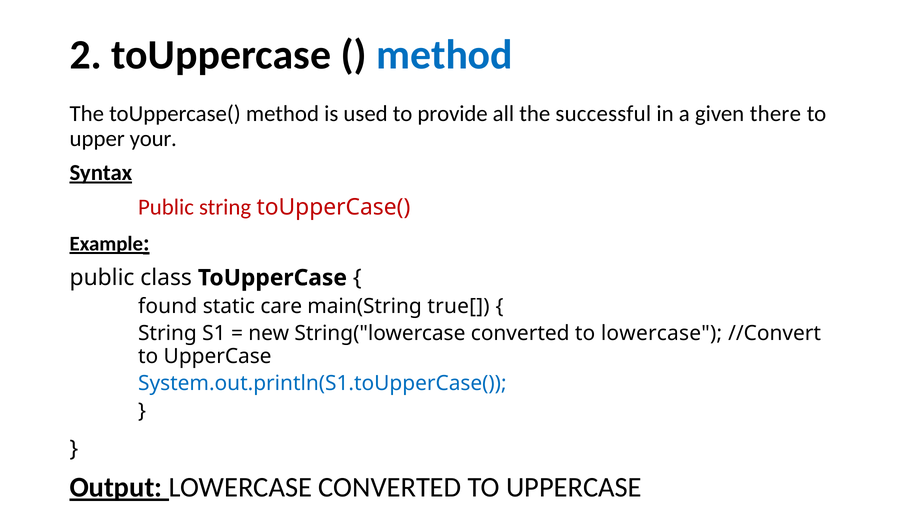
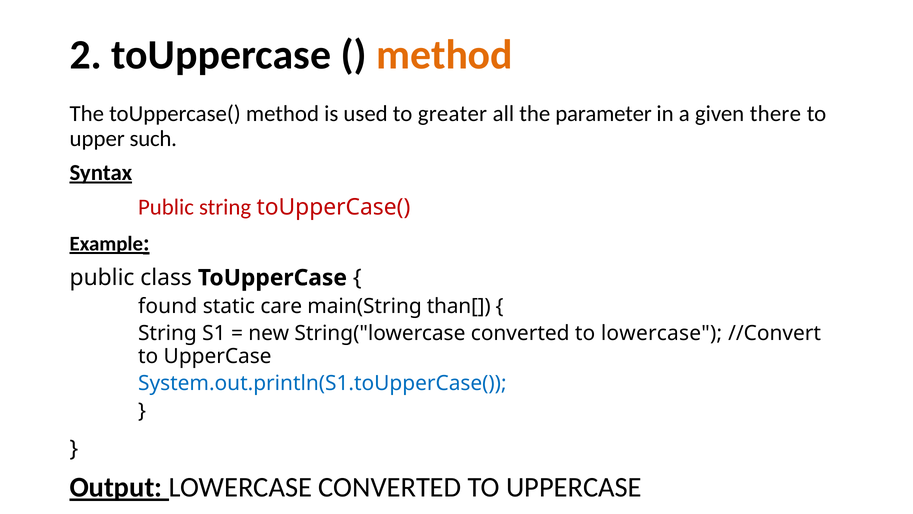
method colour: blue -> orange (444, 55)
provide: provide -> greater (452, 114)
successful: successful -> parameter (604, 114)
your: your -> such (153, 138)
true[: true[ -> than[ (459, 306)
